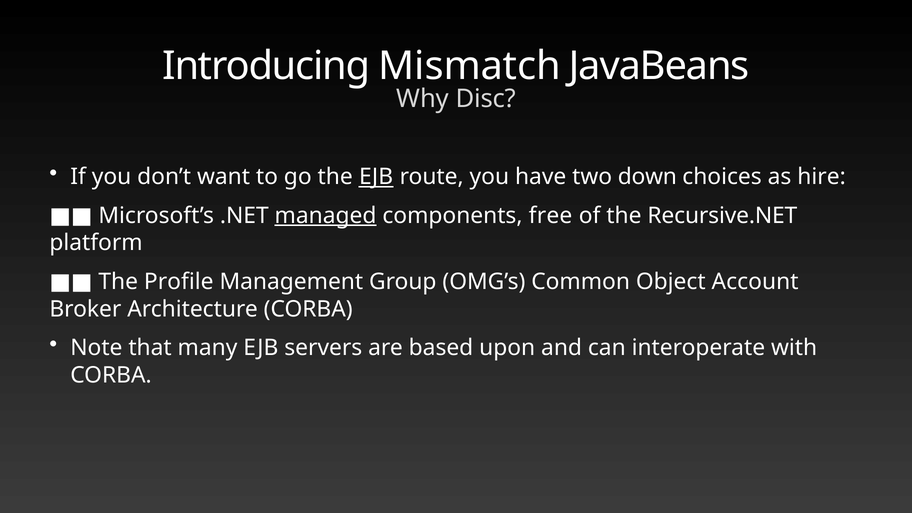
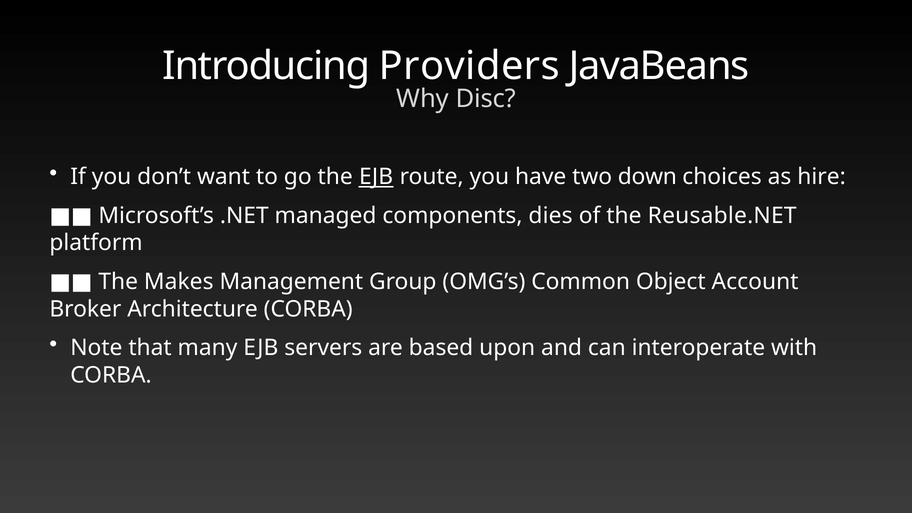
Mismatch: Mismatch -> Providers (469, 66)
managed underline: present -> none (326, 216)
free: free -> dies (551, 216)
Recursive.NET: Recursive.NET -> Reusable.NET (722, 216)
Profile: Profile -> Makes (179, 282)
